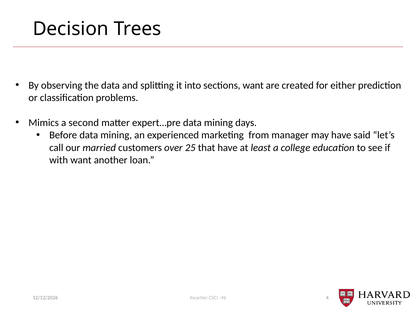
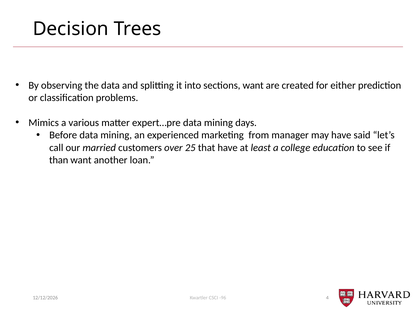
second: second -> various (84, 123)
with: with -> than (59, 160)
